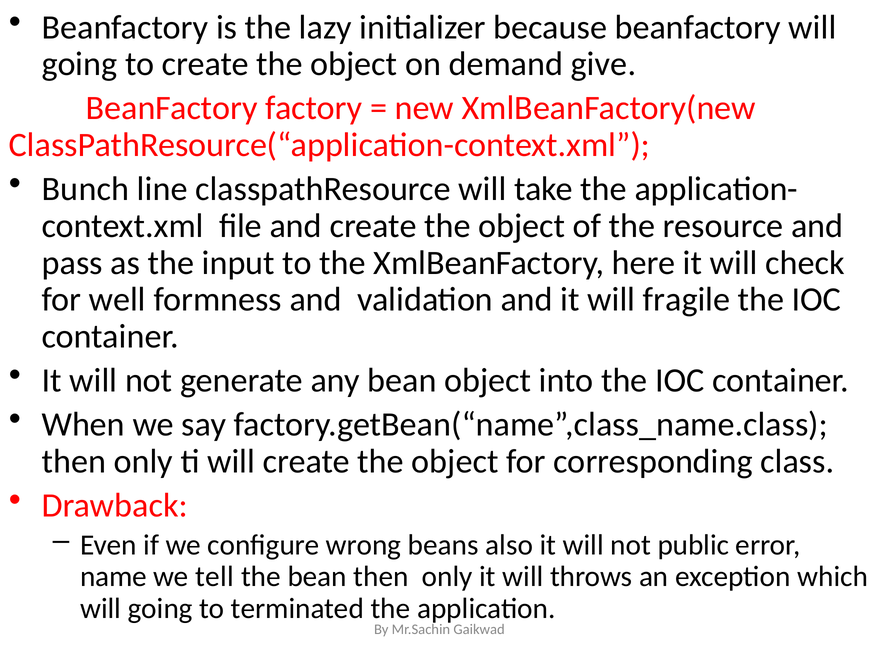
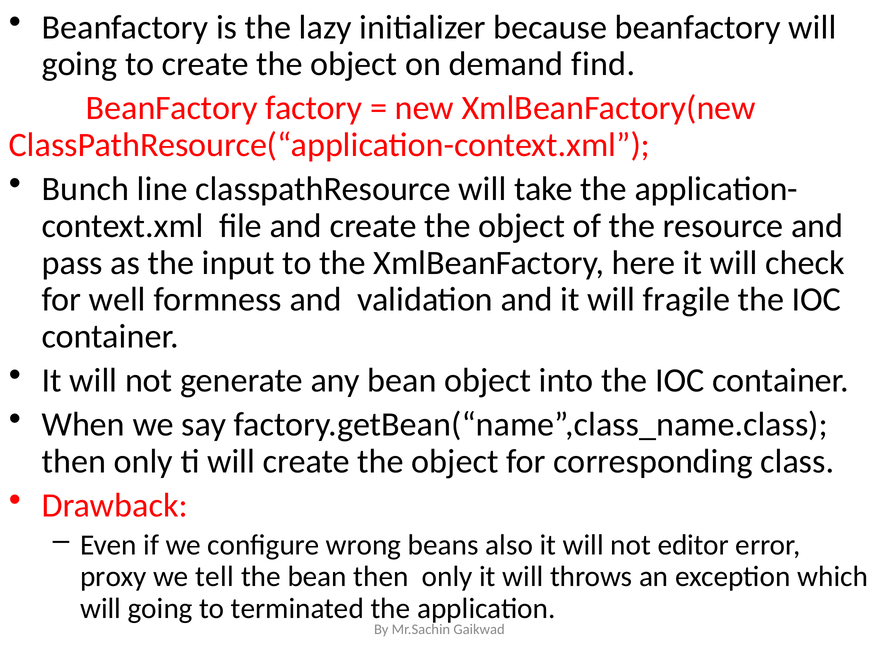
give: give -> find (603, 64)
public: public -> editor (693, 545)
name: name -> proxy (113, 577)
